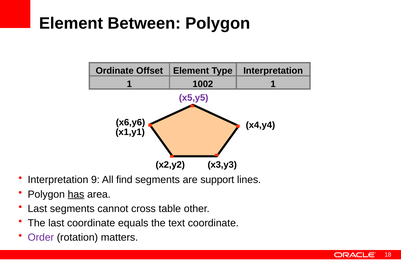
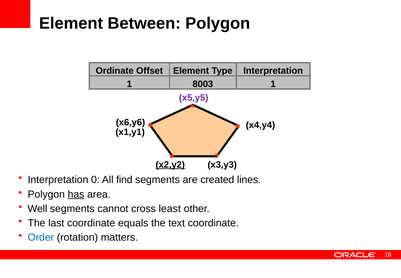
1002: 1002 -> 8003 (203, 84)
x2,y2 underline: none -> present (170, 164)
9: 9 -> 0 (95, 180)
support: support -> created (217, 180)
Last: Last -> Well (37, 208)
table: table -> least (170, 208)
Order colour: purple -> blue (41, 237)
